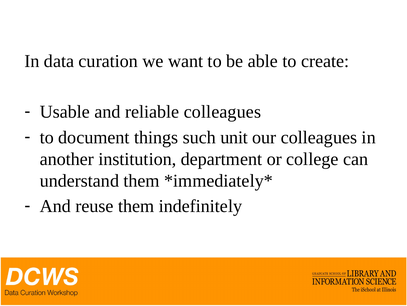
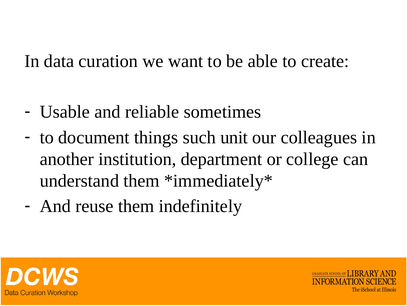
reliable colleagues: colleagues -> sometimes (222, 112)
